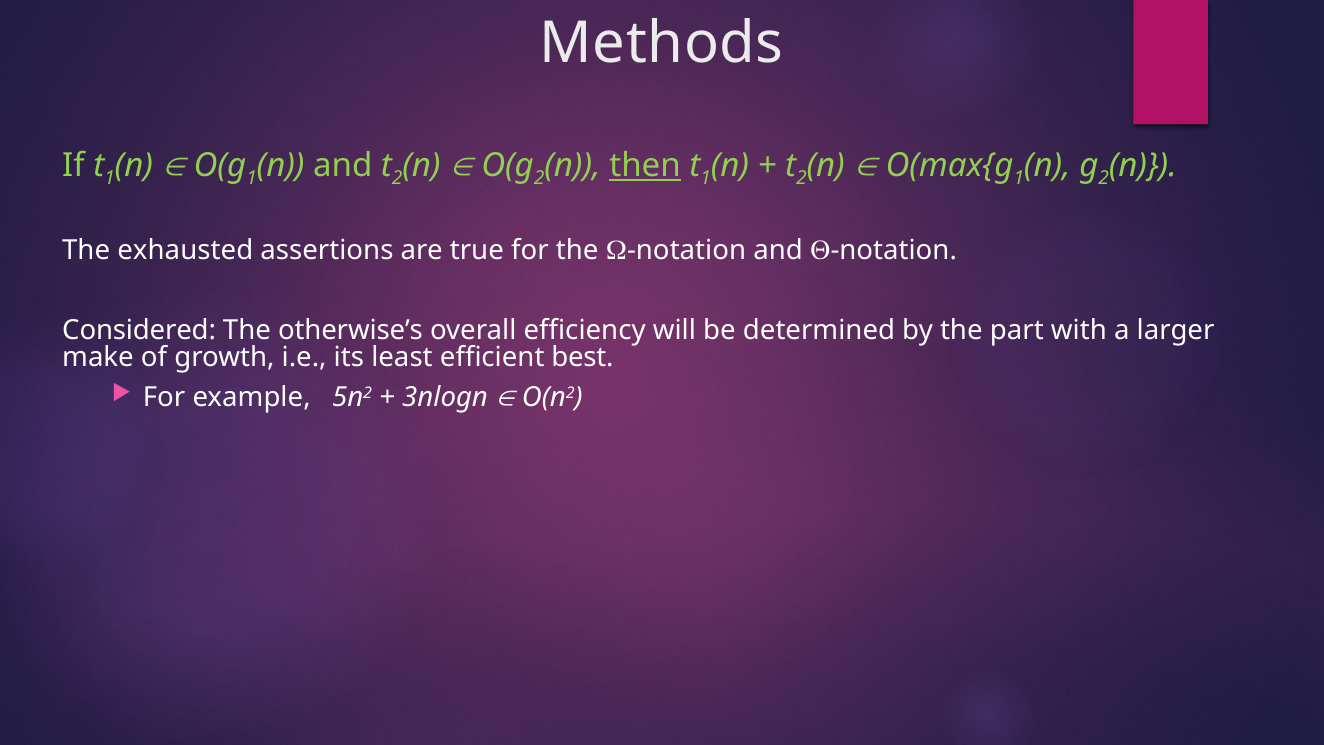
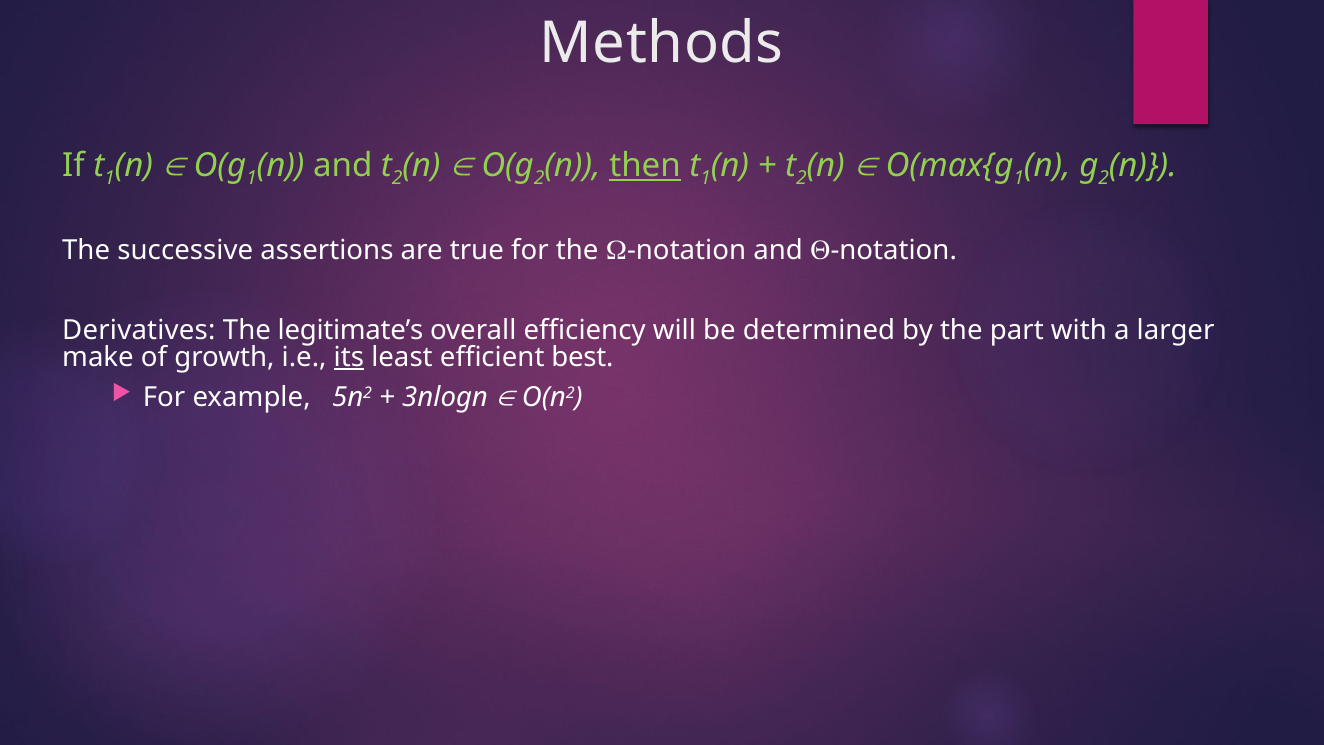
exhausted: exhausted -> successive (185, 250)
Considered: Considered -> Derivatives (139, 331)
otherwise’s: otherwise’s -> legitimate’s (351, 331)
its underline: none -> present (349, 357)
